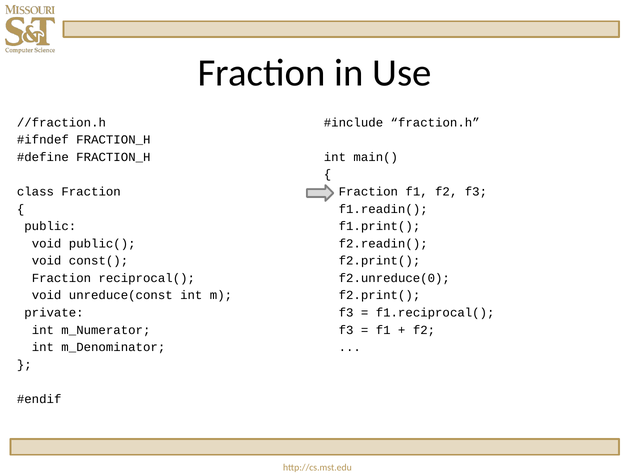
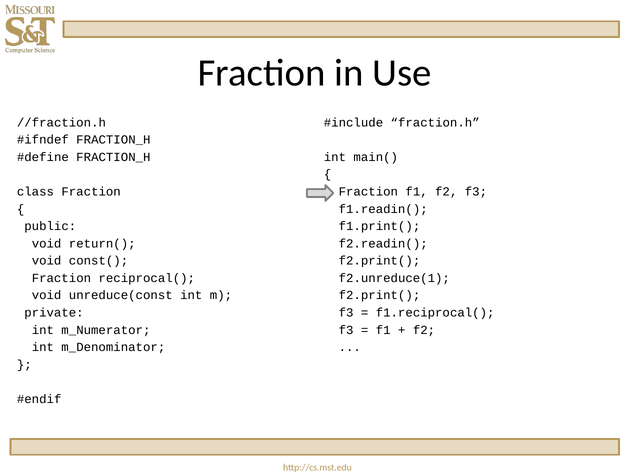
public(: public( -> return( (102, 244)
f2.unreduce(0: f2.unreduce(0 -> f2.unreduce(1 (394, 278)
